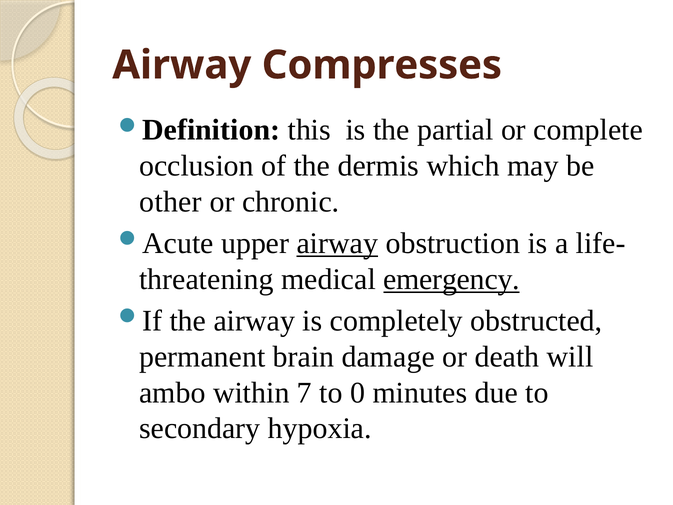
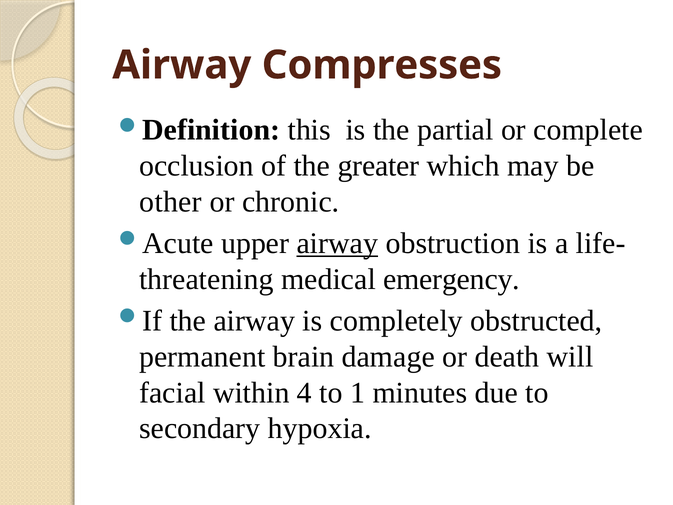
dermis: dermis -> greater (378, 166)
emergency underline: present -> none (452, 279)
ambo: ambo -> facial (172, 392)
7: 7 -> 4 (304, 392)
0: 0 -> 1 (358, 392)
